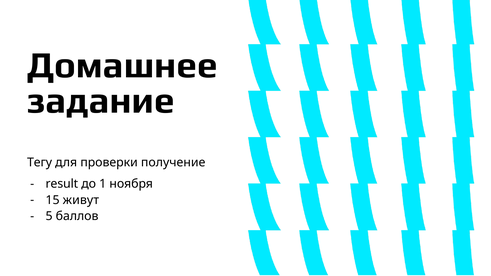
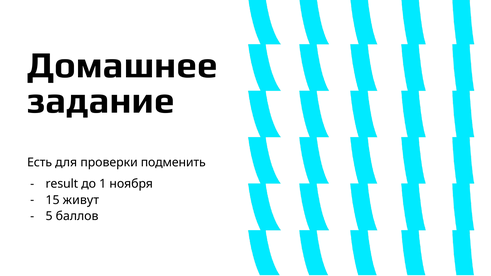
Тегу: Тегу -> Есть (40, 163)
получение: получение -> подменить (173, 163)
